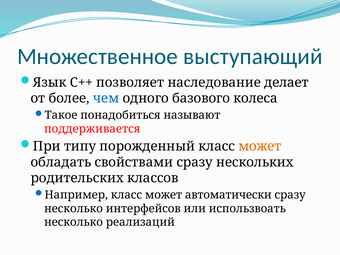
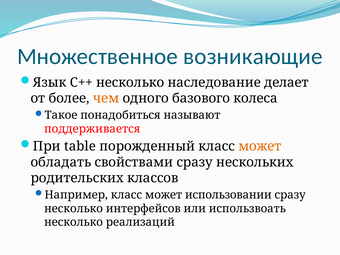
выступающий: выступающий -> возникающие (253, 56)
C++ позволяет: позволяет -> несколько (130, 82)
чем colour: blue -> orange (106, 98)
типу: типу -> table (80, 146)
автоматически: автоматически -> использовании (228, 195)
